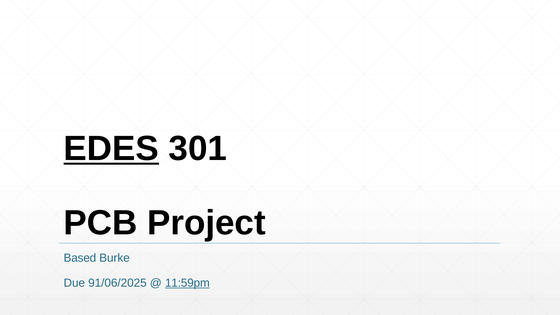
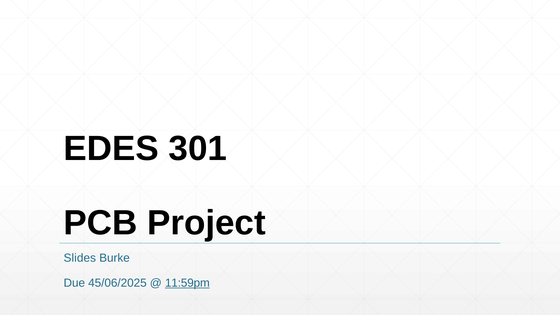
EDES underline: present -> none (111, 149)
Based: Based -> Slides (80, 258)
91/06/2025: 91/06/2025 -> 45/06/2025 (117, 283)
